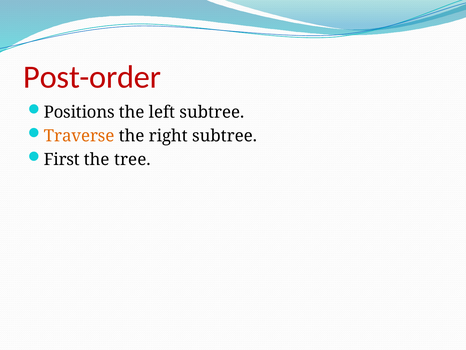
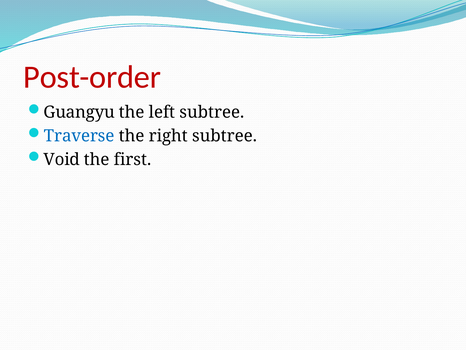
Positions: Positions -> Guangyu (79, 112)
Traverse colour: orange -> blue (79, 136)
First: First -> Void (62, 159)
tree: tree -> first (133, 159)
